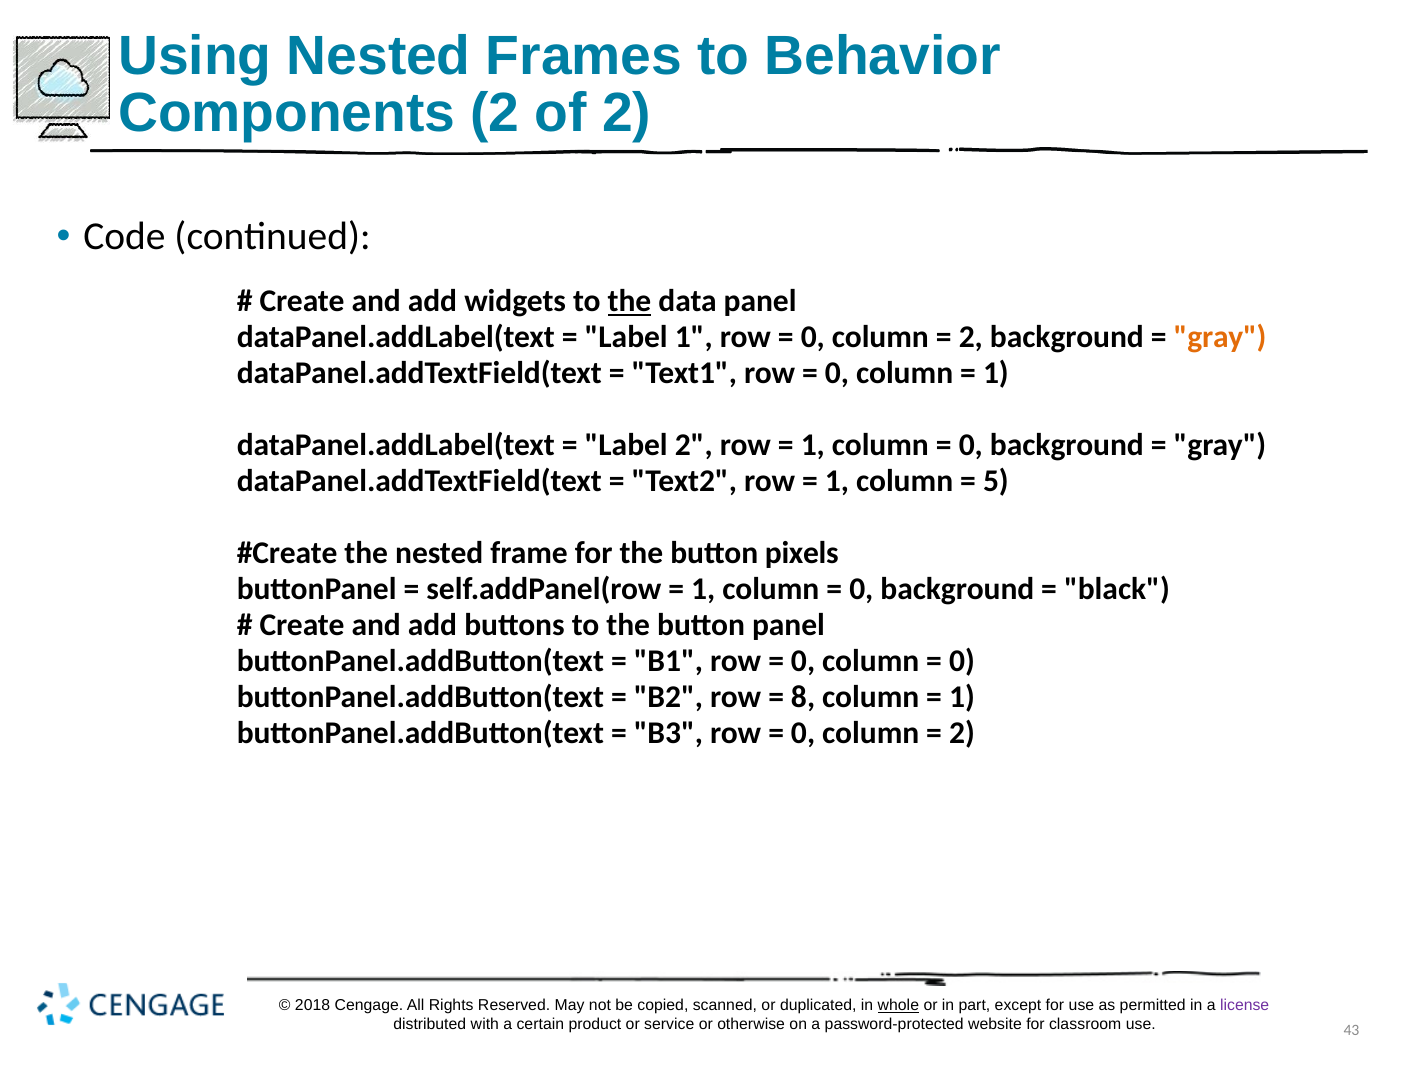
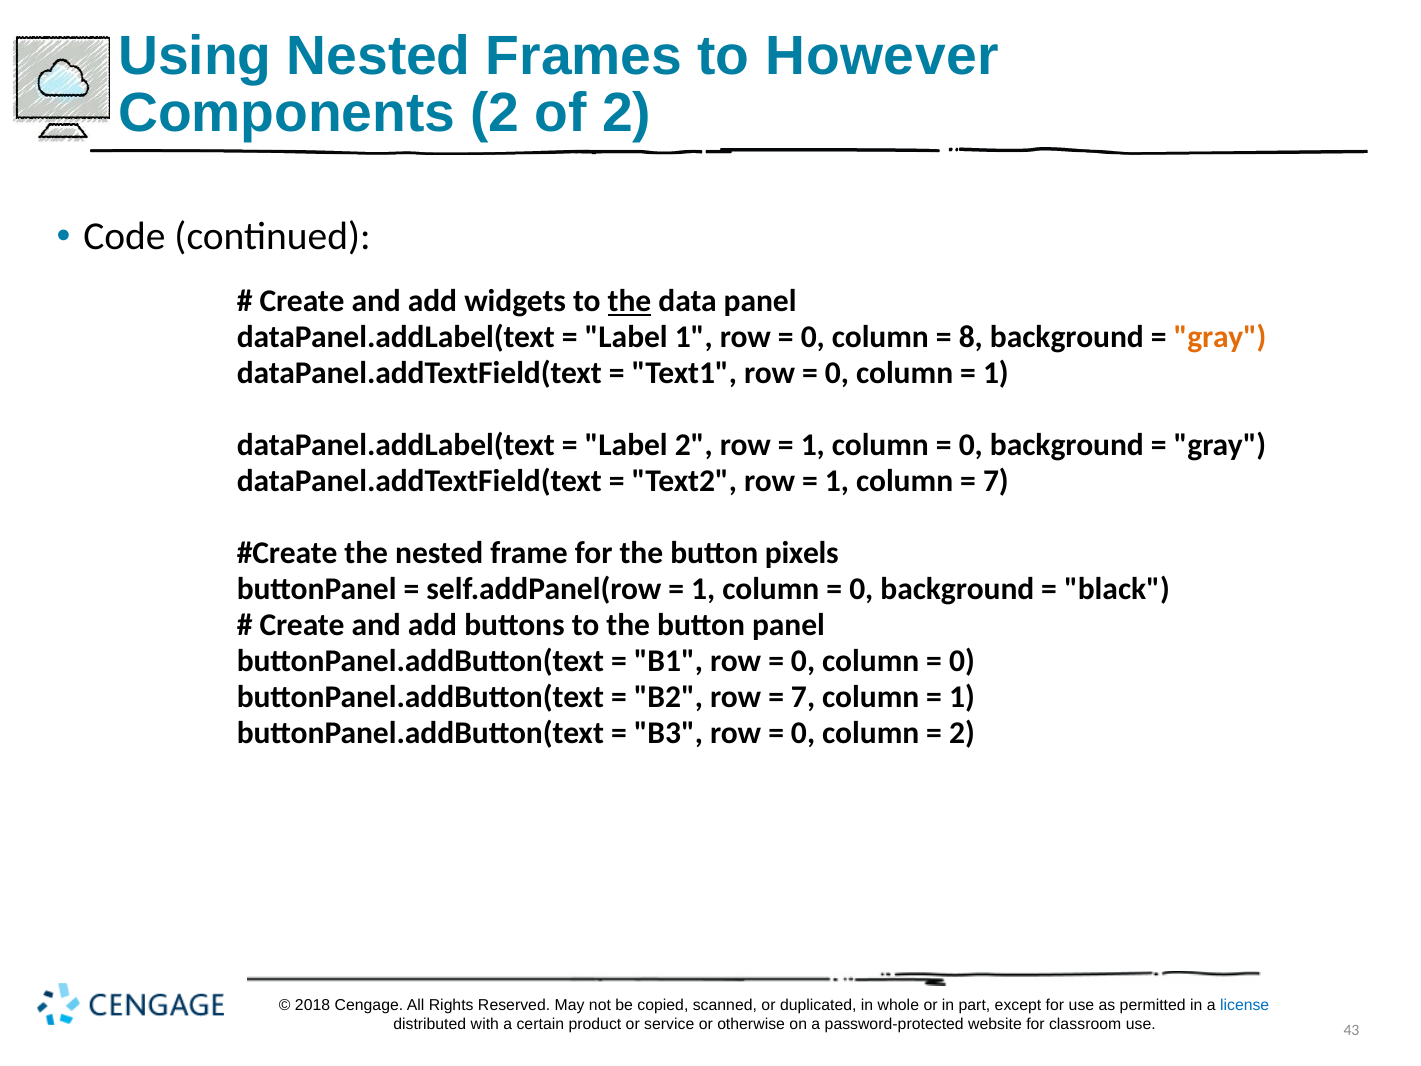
Behavior: Behavior -> However (882, 57)
2: 2 -> 8 (971, 337)
5: 5 -> 7 (996, 481)
8: 8 -> 7 (803, 697)
whole underline: present -> none (898, 1005)
license colour: purple -> blue (1245, 1005)
